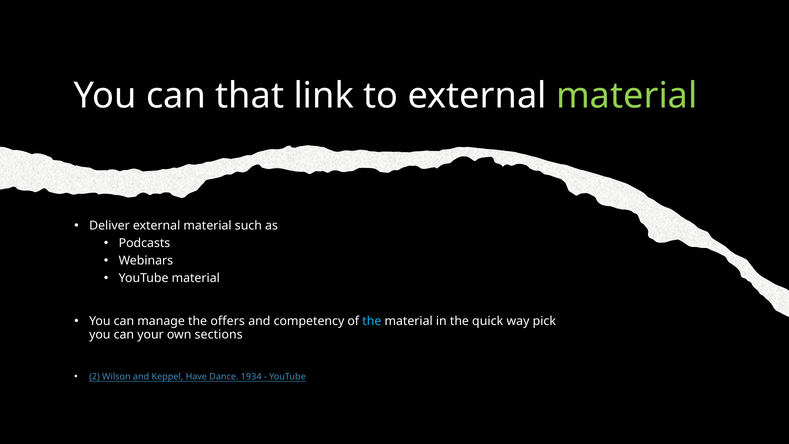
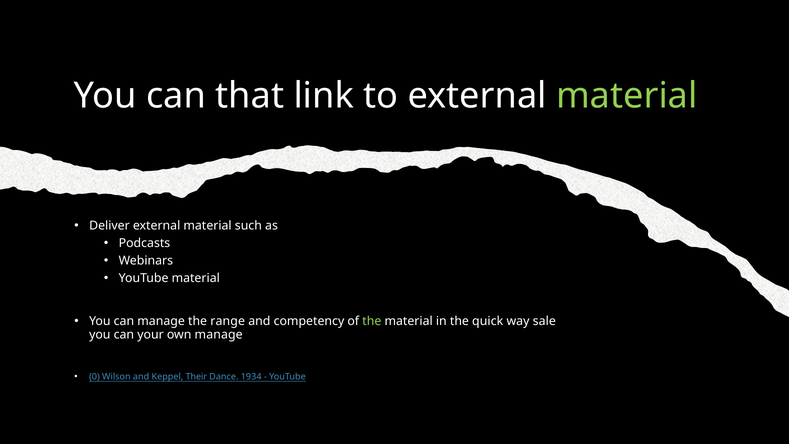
offers: offers -> range (228, 321)
the colour: light blue -> light green (372, 321)
pick: pick -> sale (544, 321)
own sections: sections -> manage (219, 334)
2: 2 -> 0 (94, 377)
Have: Have -> Their (196, 377)
